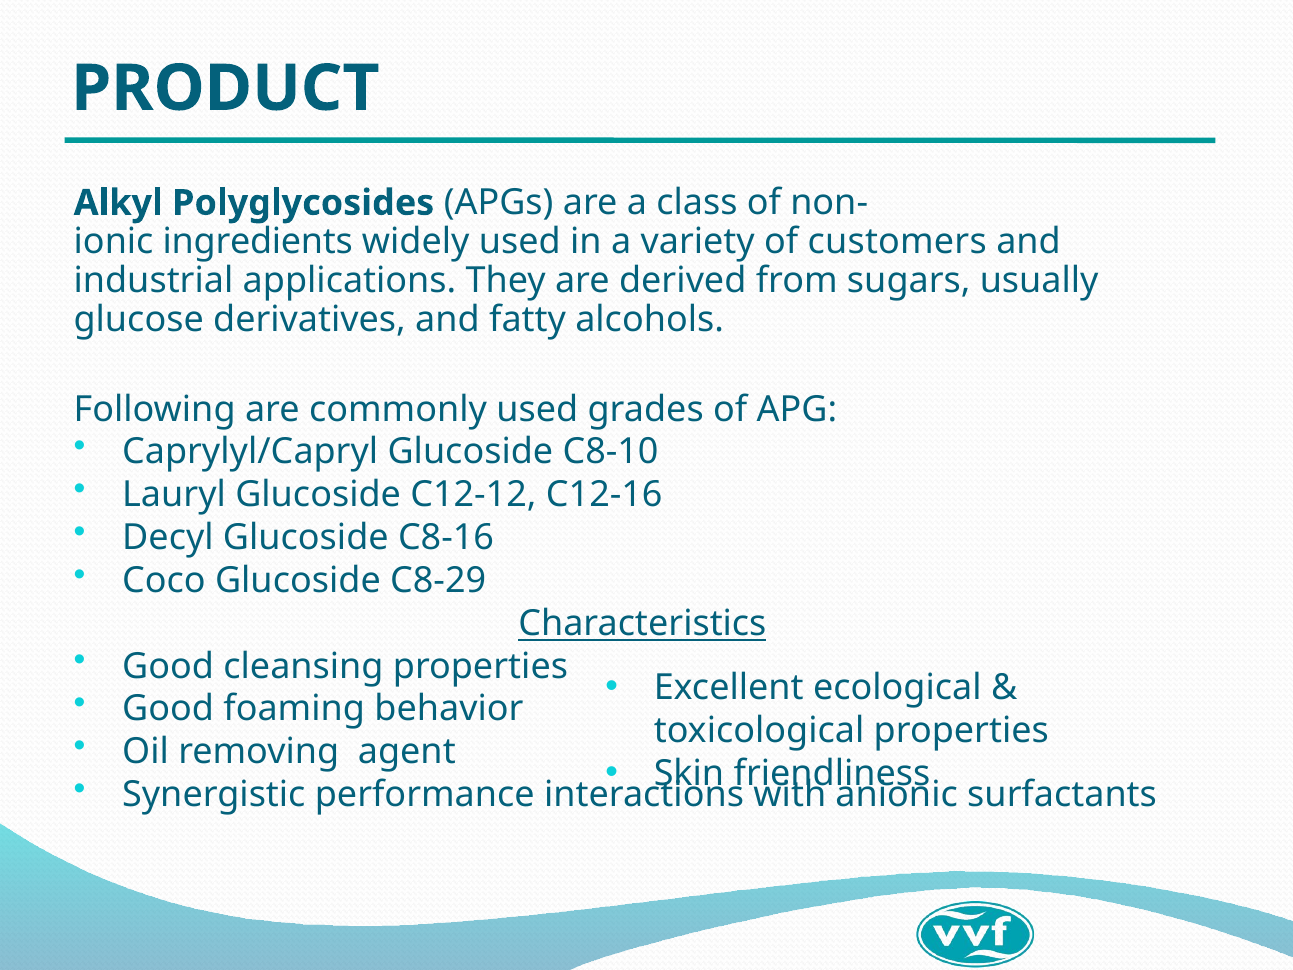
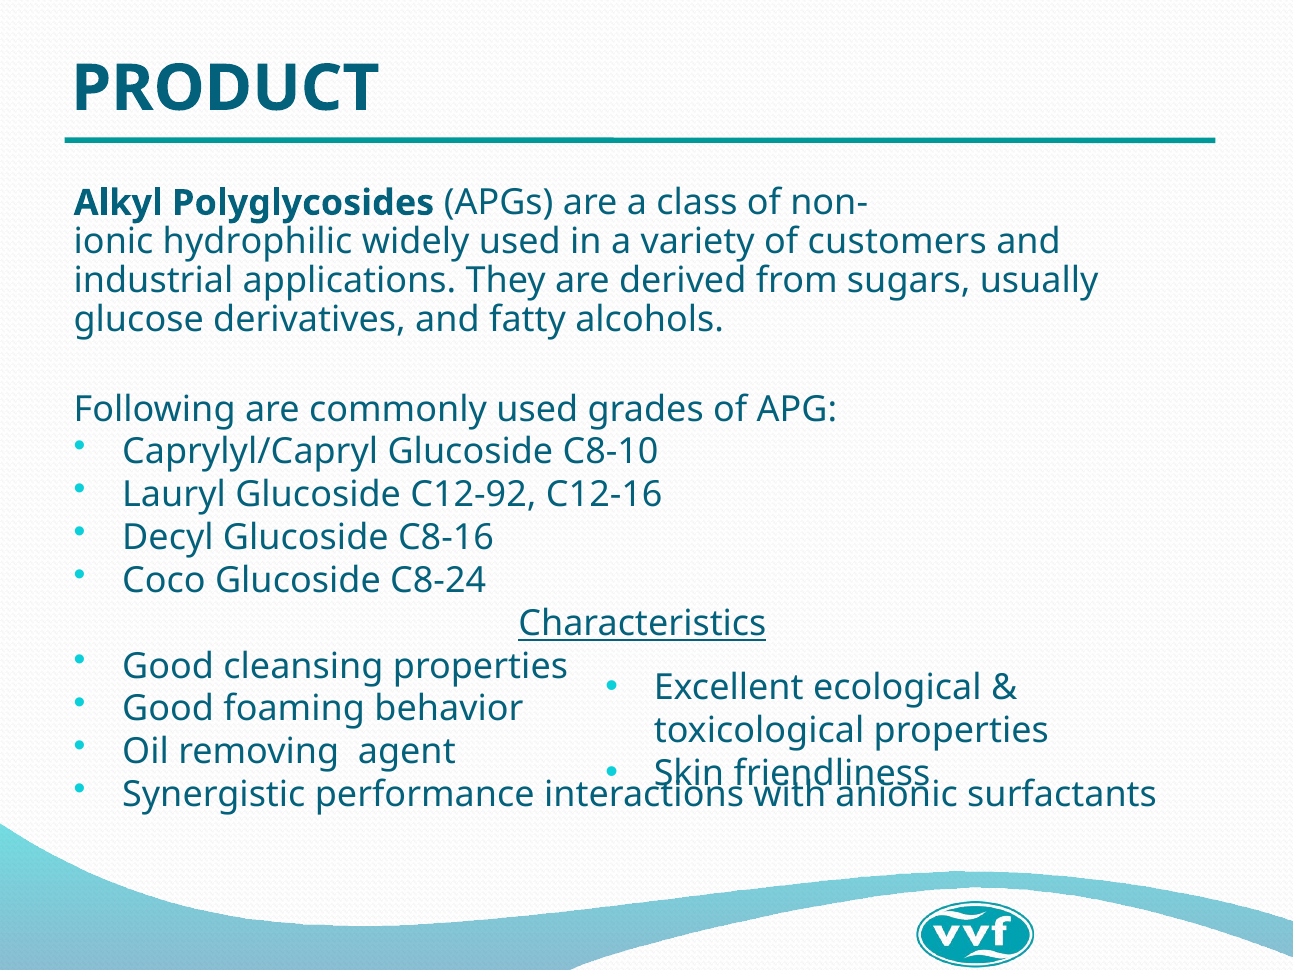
ingredients: ingredients -> hydrophilic (258, 242)
C12-12: C12-12 -> C12-92 (473, 495)
C8-29: C8-29 -> C8-24 (438, 580)
